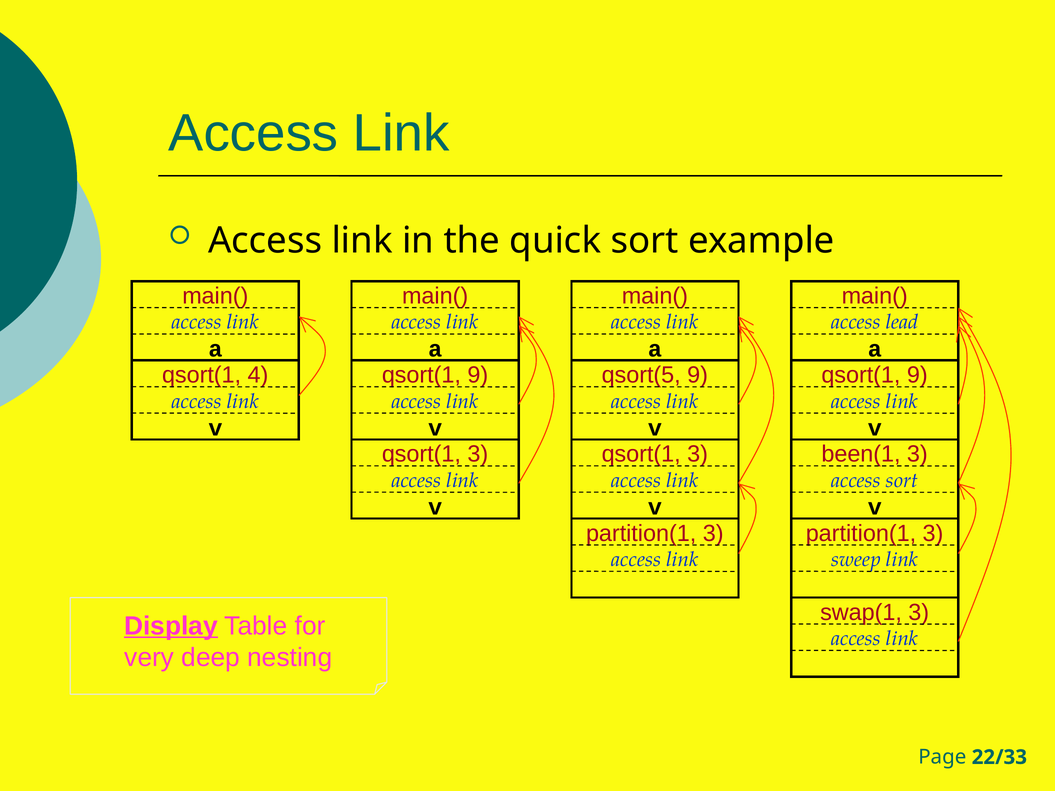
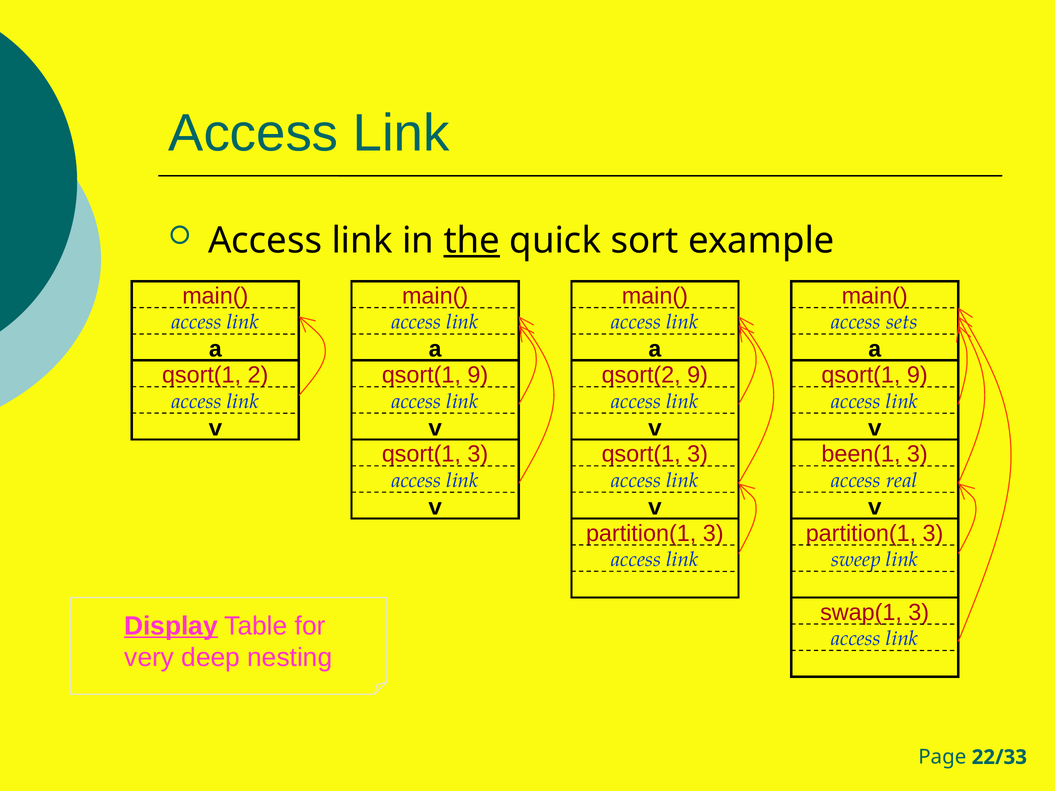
the underline: none -> present (472, 241)
lead: lead -> sets (902, 322)
4: 4 -> 2 (258, 375)
qsort(5: qsort(5 -> qsort(2 (641, 375)
access sort: sort -> real (902, 481)
